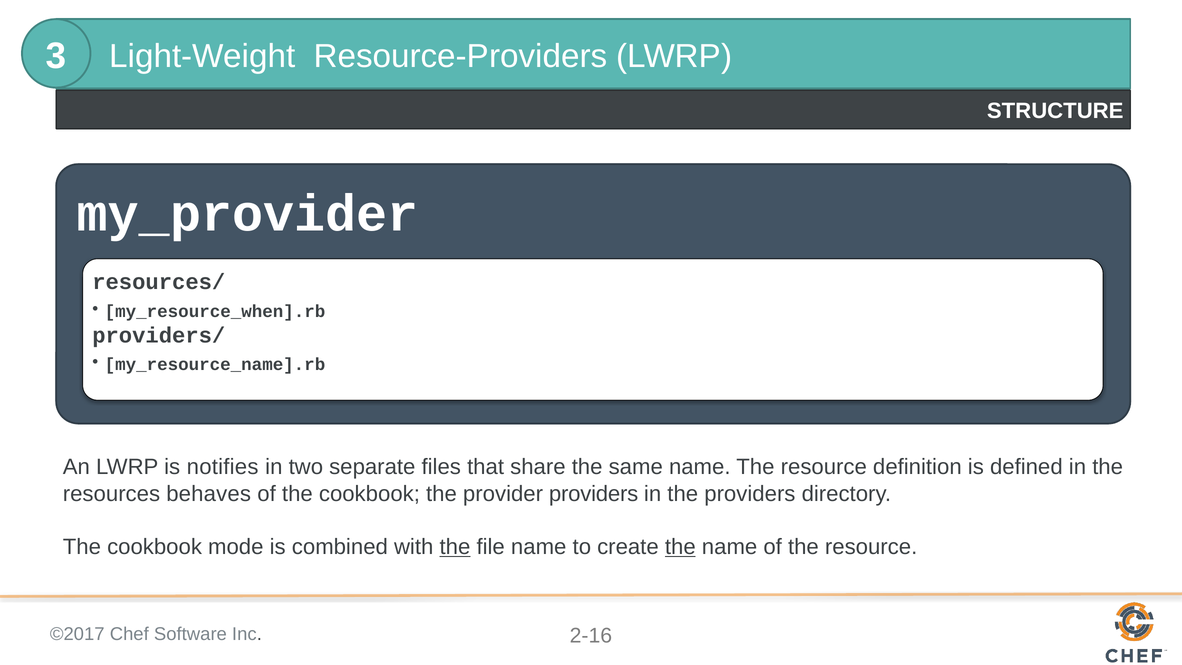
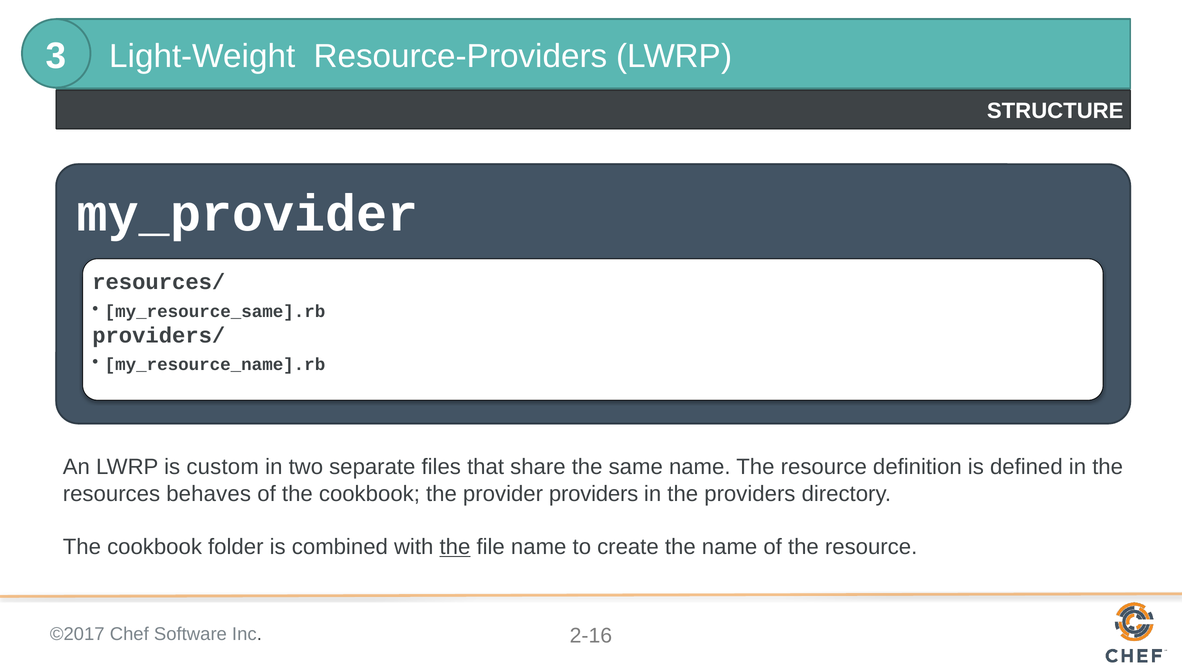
my_resource_when].rb: my_resource_when].rb -> my_resource_same].rb (215, 311)
notifies: notifies -> custom (223, 467)
mode: mode -> folder (236, 547)
the underline: present -> none (680, 547)
